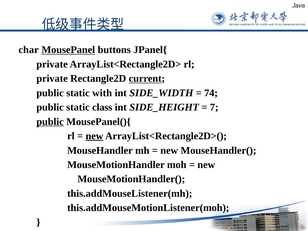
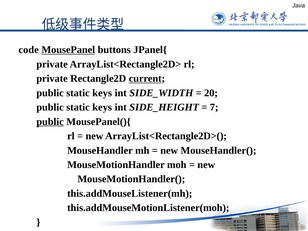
char: char -> code (29, 50)
with: with -> keys (102, 93)
74: 74 -> 20 (211, 93)
class: class -> keys (102, 107)
new underline: present -> none (94, 136)
